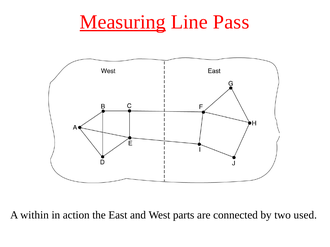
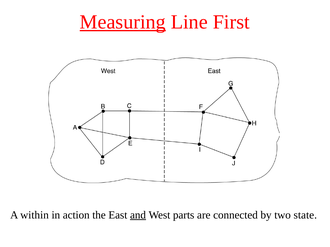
Pass: Pass -> First (231, 22)
and underline: none -> present (138, 215)
used: used -> state (305, 215)
